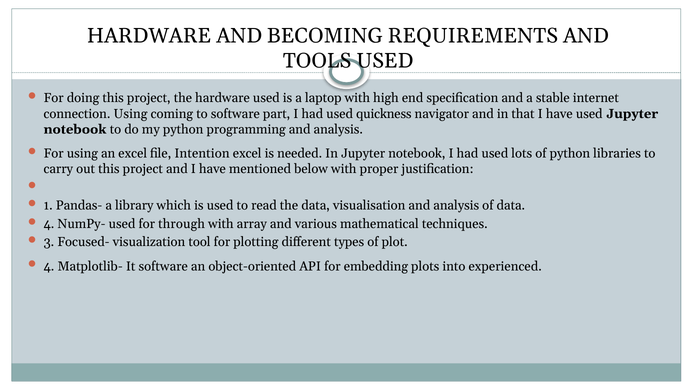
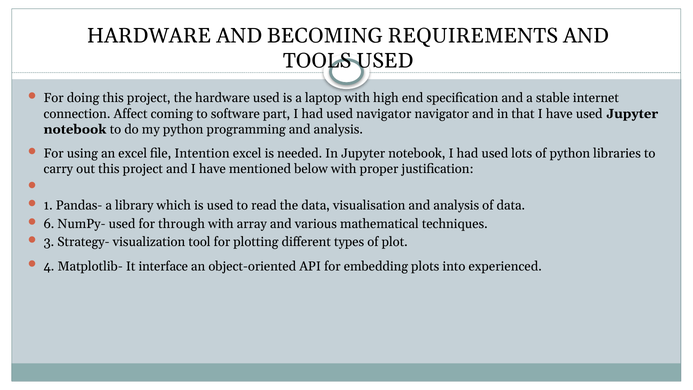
connection Using: Using -> Affect (131, 114)
used quickness: quickness -> navigator (384, 114)
4: 4 -> 6 (49, 224)
Focused-: Focused- -> Strategy- (83, 242)
It software: software -> interface (163, 266)
